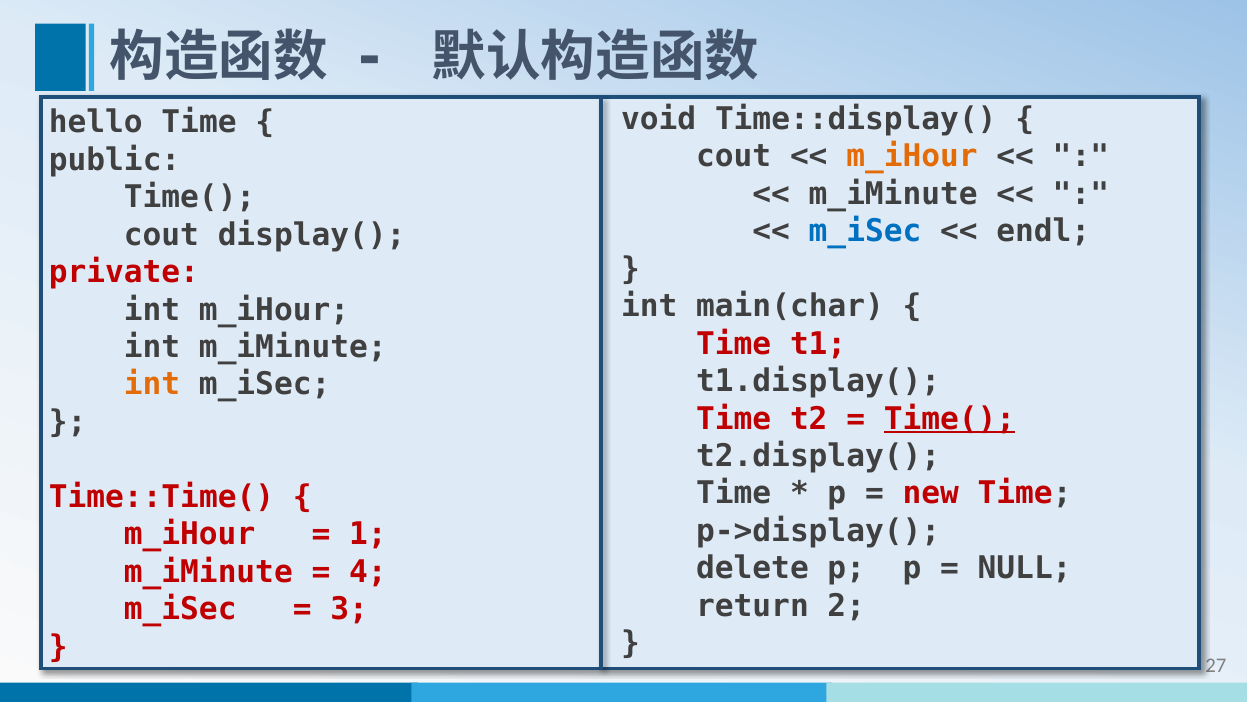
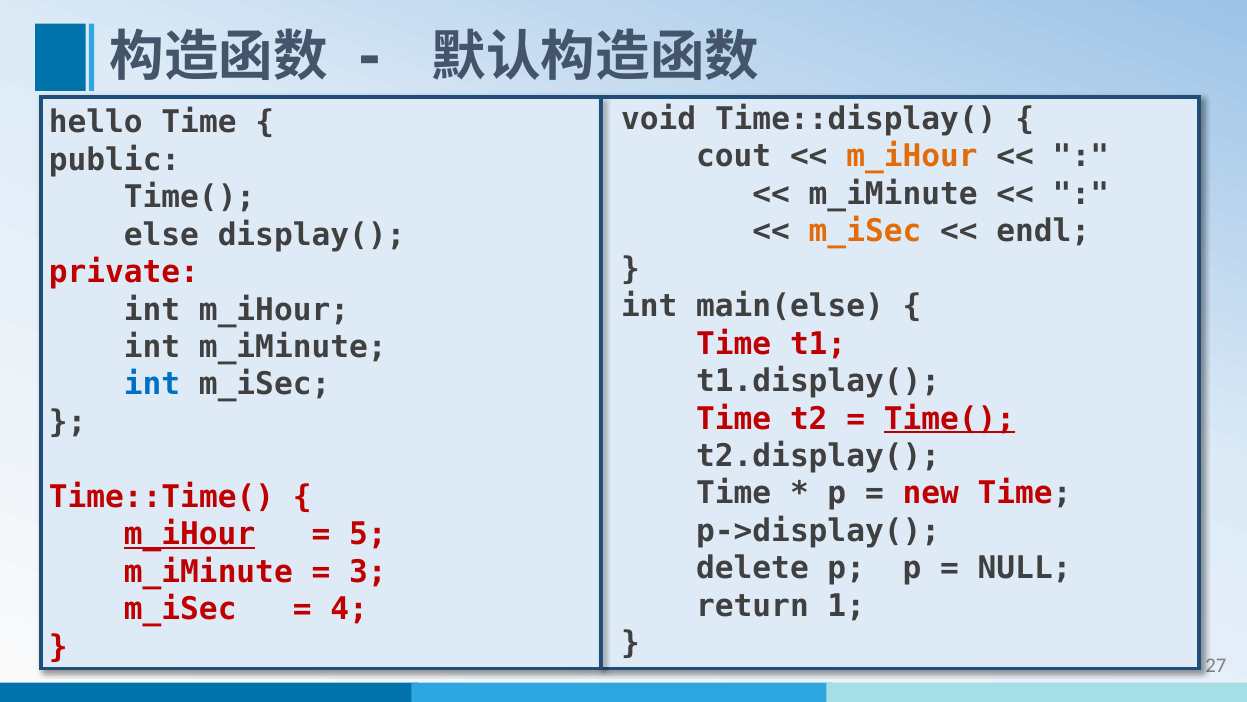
m_iSec colour: blue -> orange (865, 231)
cout: cout -> else (161, 235)
main(char: main(char -> main(else (790, 306)
int colour: orange -> blue (152, 384)
m_iHour underline: none -> present (190, 534)
1: 1 -> 5 (368, 534)
4: 4 -> 3 (368, 572)
2: 2 -> 1 (846, 606)
3: 3 -> 4 (349, 609)
